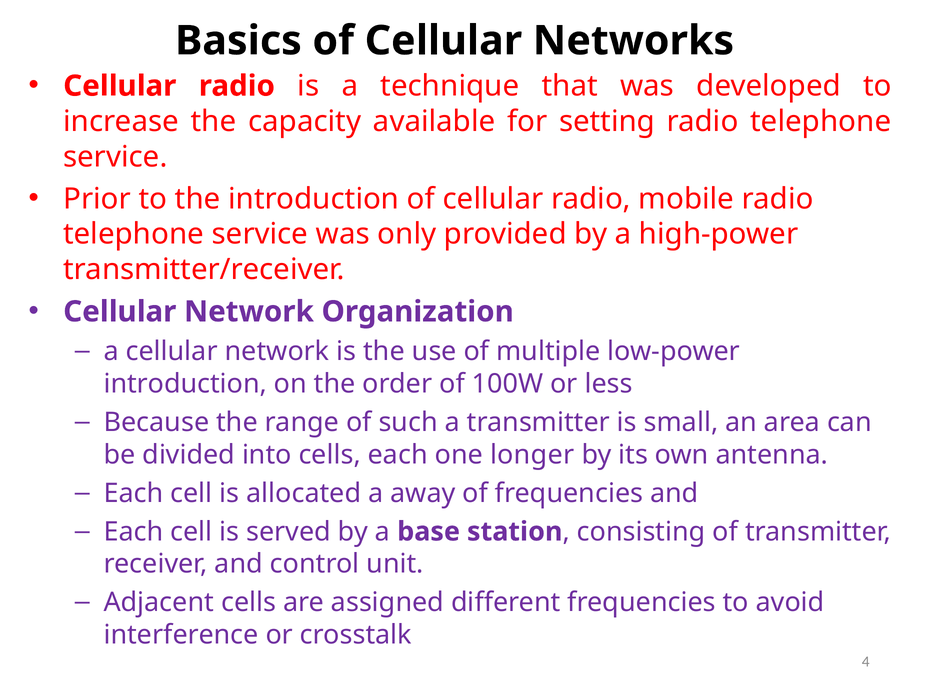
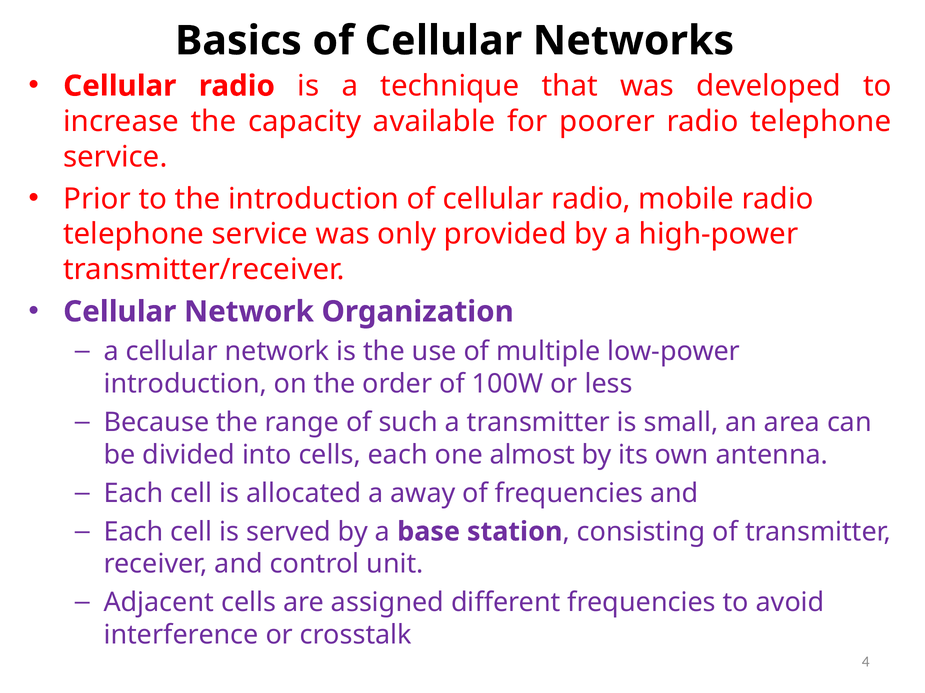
setting: setting -> poorer (607, 122)
longer: longer -> almost (532, 455)
